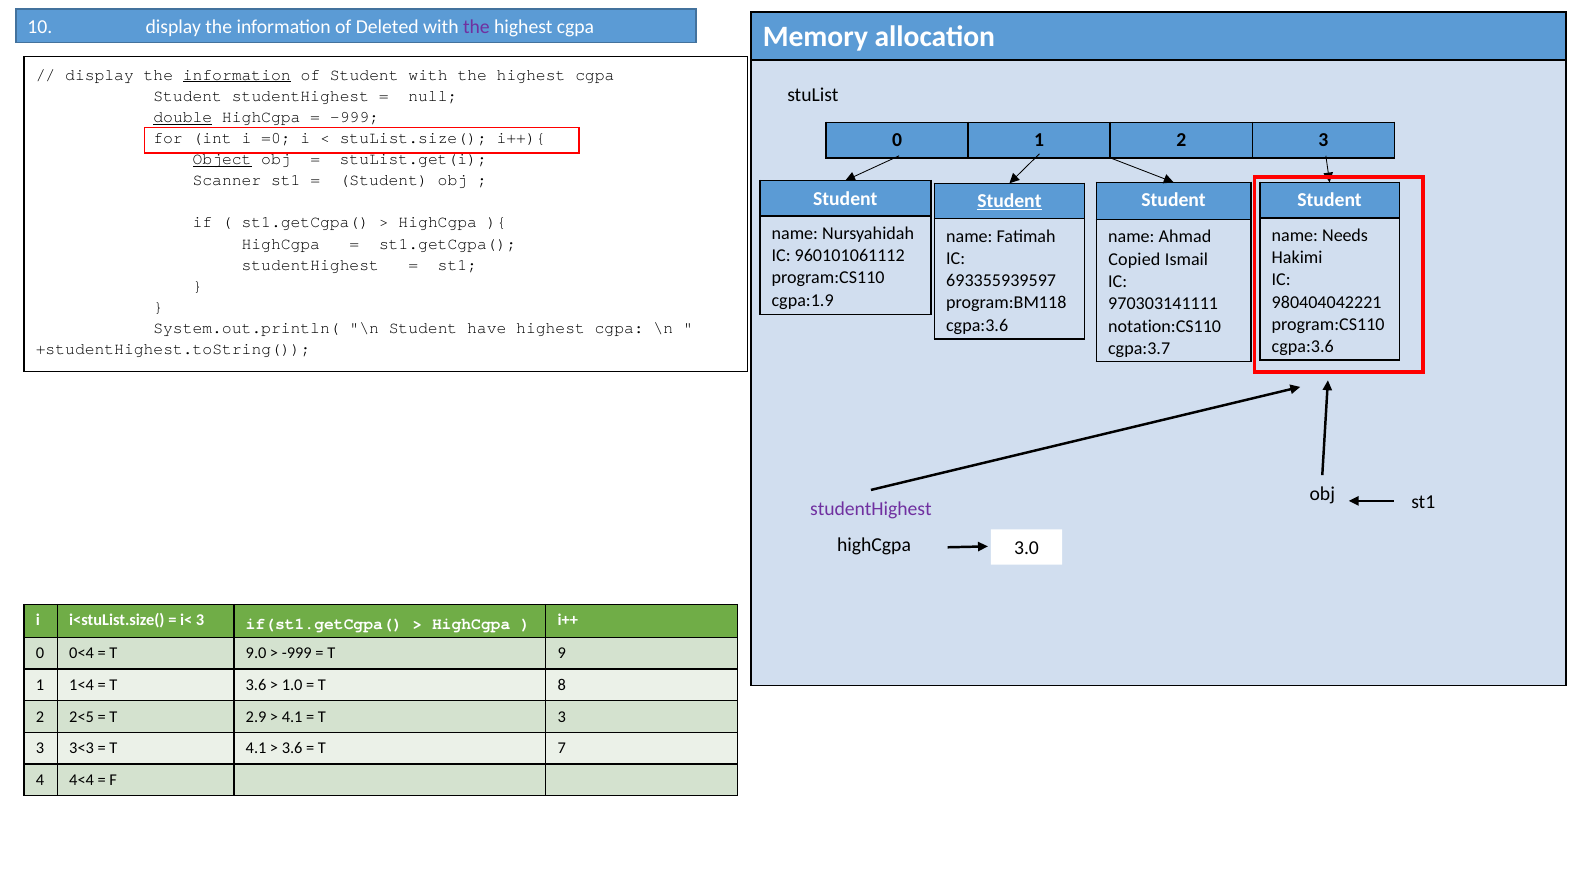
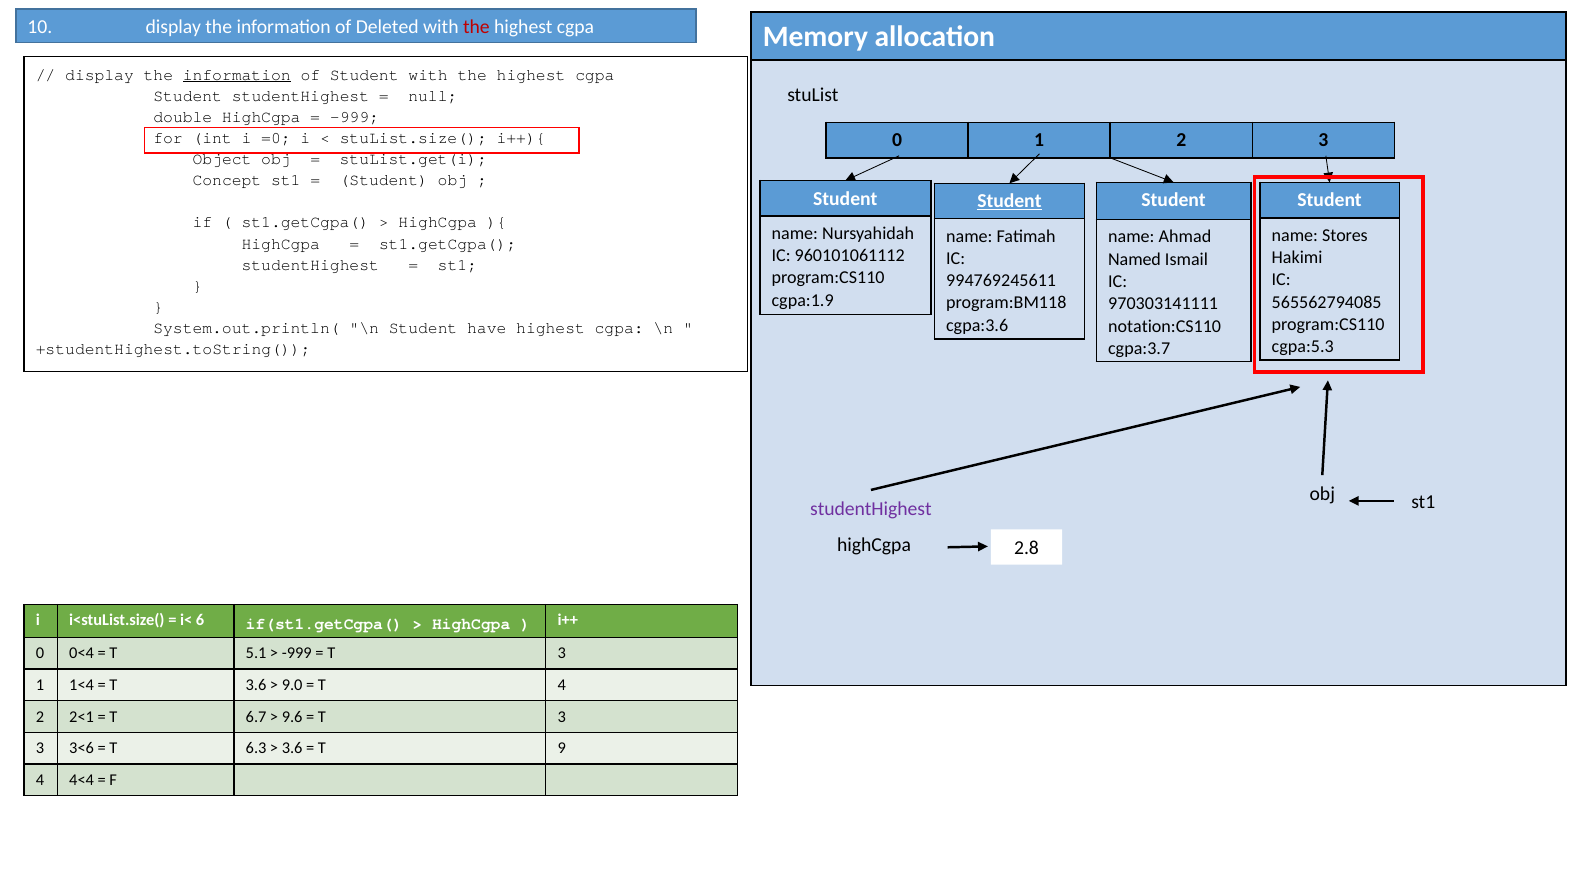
the colour: purple -> red (476, 27)
double underline: present -> none (183, 117)
Object underline: present -> none (222, 159)
Scanner: Scanner -> Concept (227, 180)
Needs: Needs -> Stores (1345, 235)
Copied: Copied -> Named (1135, 259)
693355939597: 693355939597 -> 994769245611 (1001, 281)
980404042221: 980404042221 -> 565562794085 (1327, 302)
cgpa:3.6: cgpa:3.6 -> cgpa:5.3 (1303, 346)
3.0: 3.0 -> 2.8 (1027, 548)
i< 3: 3 -> 6 (200, 620)
9.0: 9.0 -> 5.1 (256, 653)
9: 9 -> 3 (562, 653)
1.0: 1.0 -> 9.0 (292, 685)
T 8: 8 -> 4 (562, 685)
2<5: 2<5 -> 2<1 (82, 716)
2.9: 2.9 -> 6.7 (256, 716)
4.1: 4.1 -> 9.6 (292, 716)
3<3: 3<3 -> 3<6 (82, 748)
T 4.1: 4.1 -> 6.3 (256, 748)
7: 7 -> 9 (562, 748)
